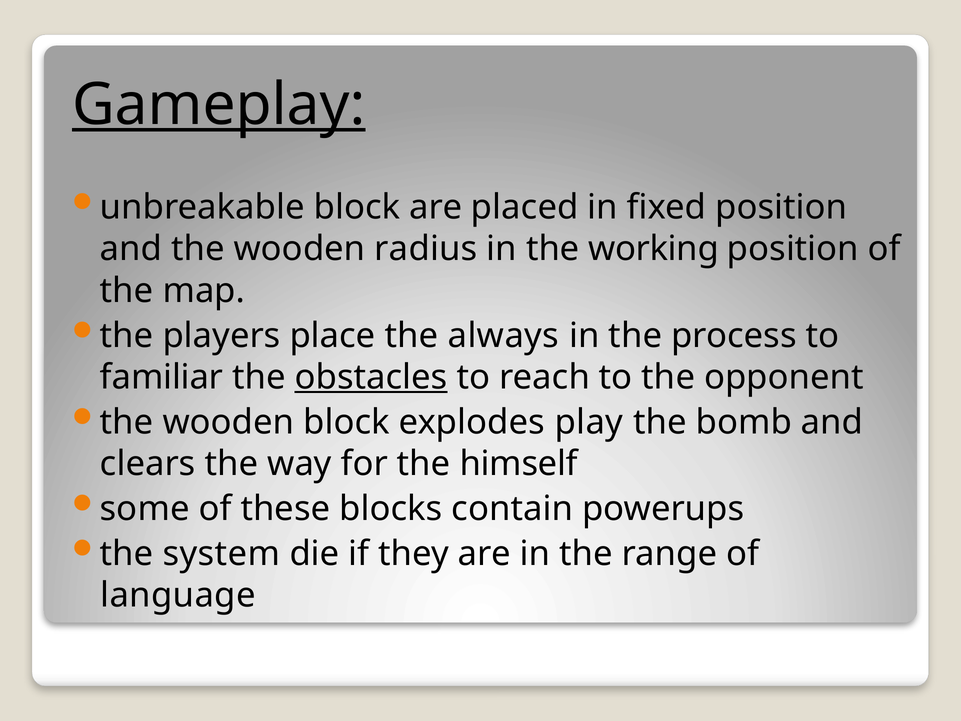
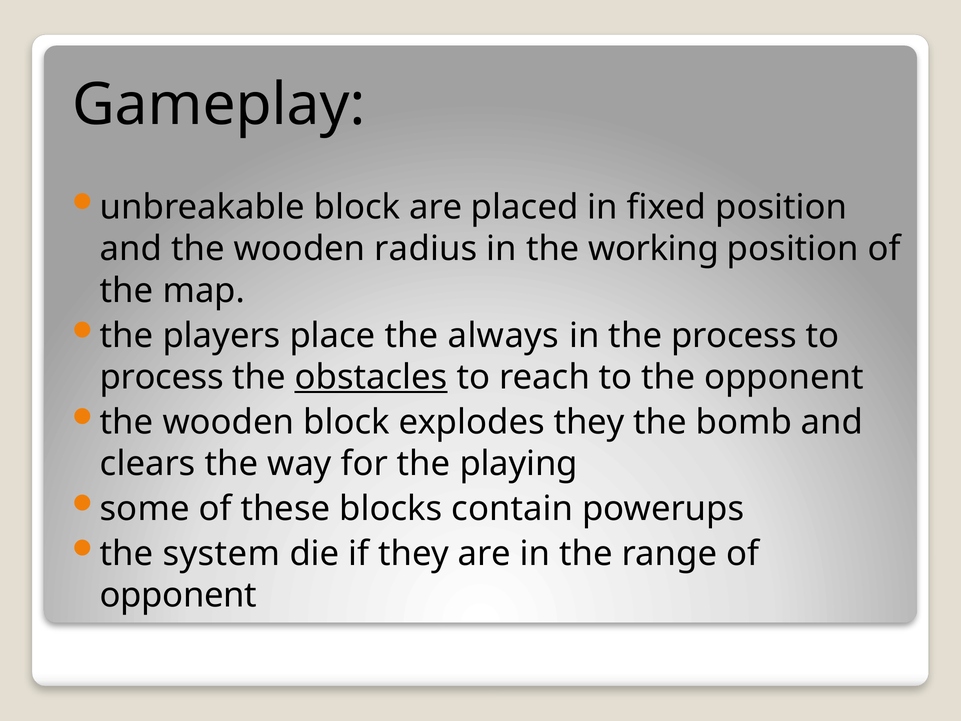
Gameplay underline: present -> none (219, 105)
familiar: familiar -> process (162, 377)
explodes play: play -> they (589, 422)
himself: himself -> playing (519, 464)
language: language -> opponent (178, 595)
